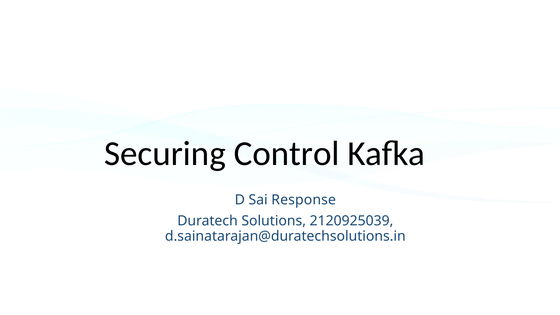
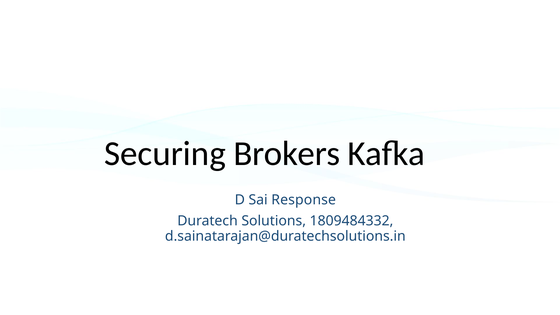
Control: Control -> Brokers (287, 154)
2120925039: 2120925039 -> 1809484332 (352, 221)
